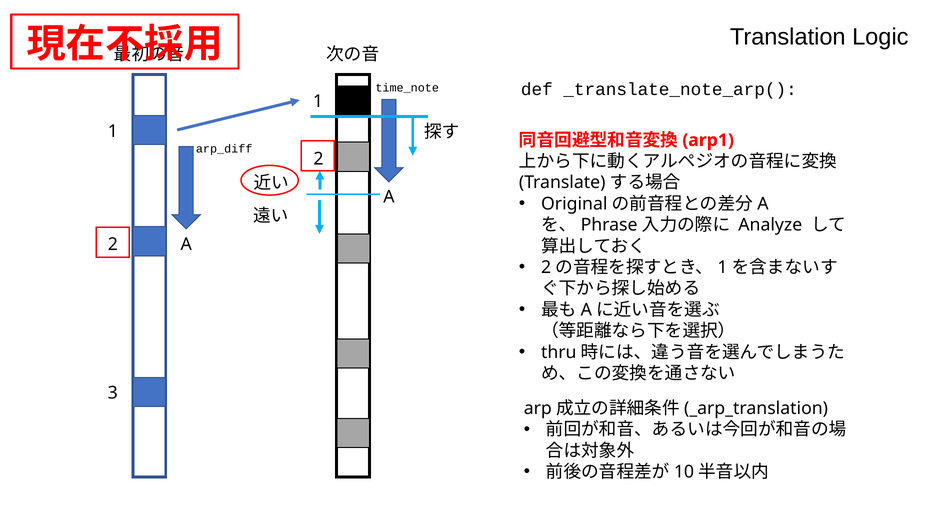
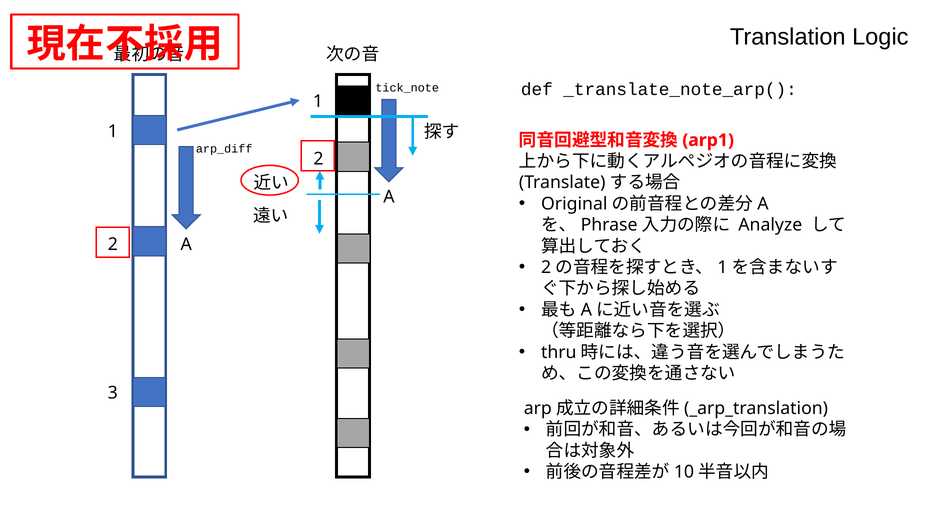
time_note: time_note -> tick_note (407, 88)
